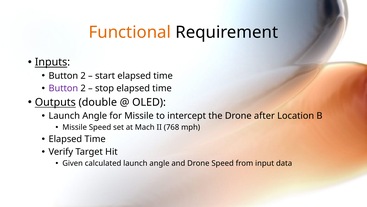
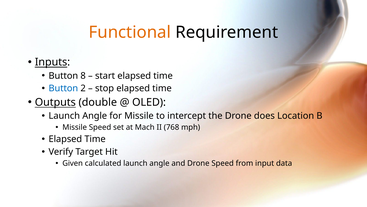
2: 2 -> 8 (83, 76)
Button colour: purple -> blue (63, 88)
after: after -> does (264, 116)
